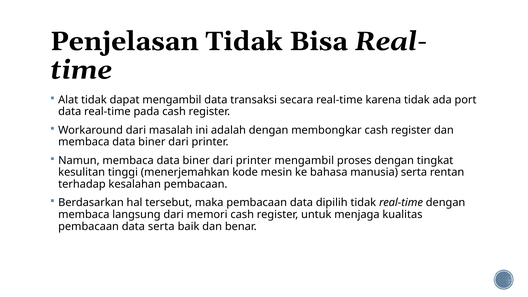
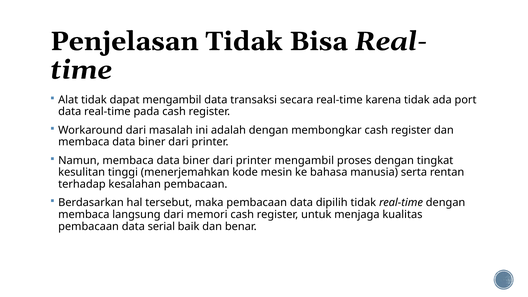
data serta: serta -> serial (161, 226)
